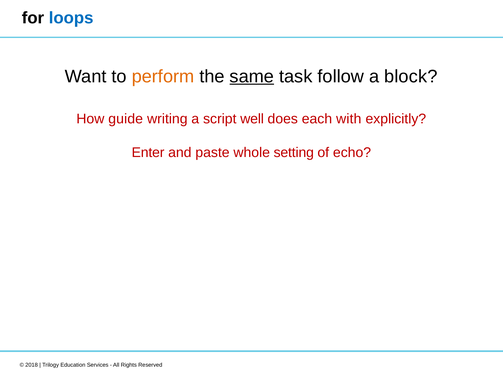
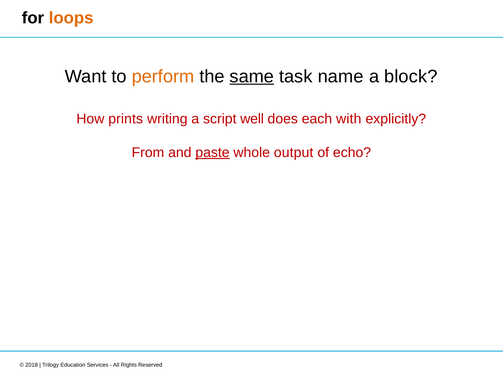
loops colour: blue -> orange (71, 18)
follow: follow -> name (341, 77)
guide: guide -> prints (126, 119)
Enter: Enter -> From (148, 153)
paste underline: none -> present (212, 153)
setting: setting -> output (294, 153)
